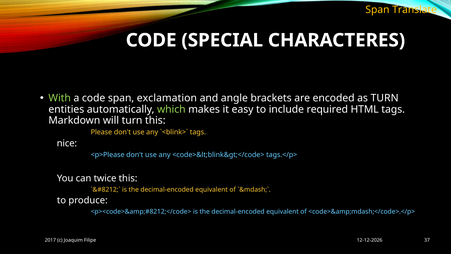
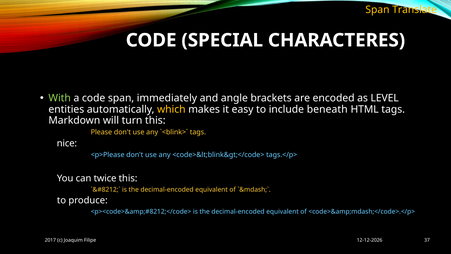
exclamation: exclamation -> immediately (167, 98)
as TURN: TURN -> LEVEL (385, 98)
which colour: light green -> yellow (171, 109)
required: required -> beneath (327, 109)
